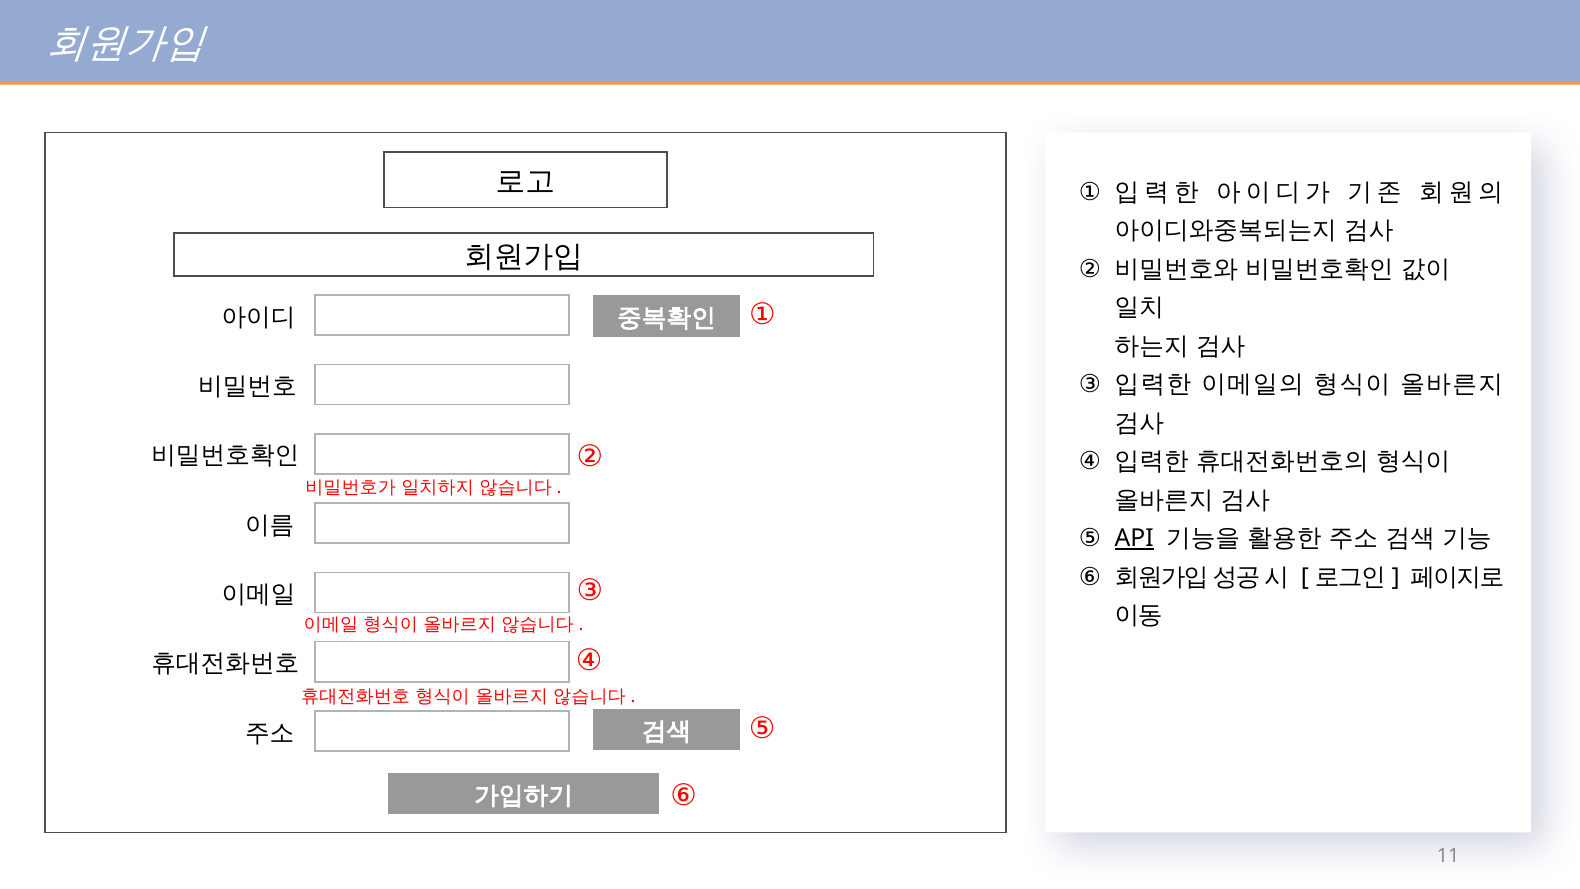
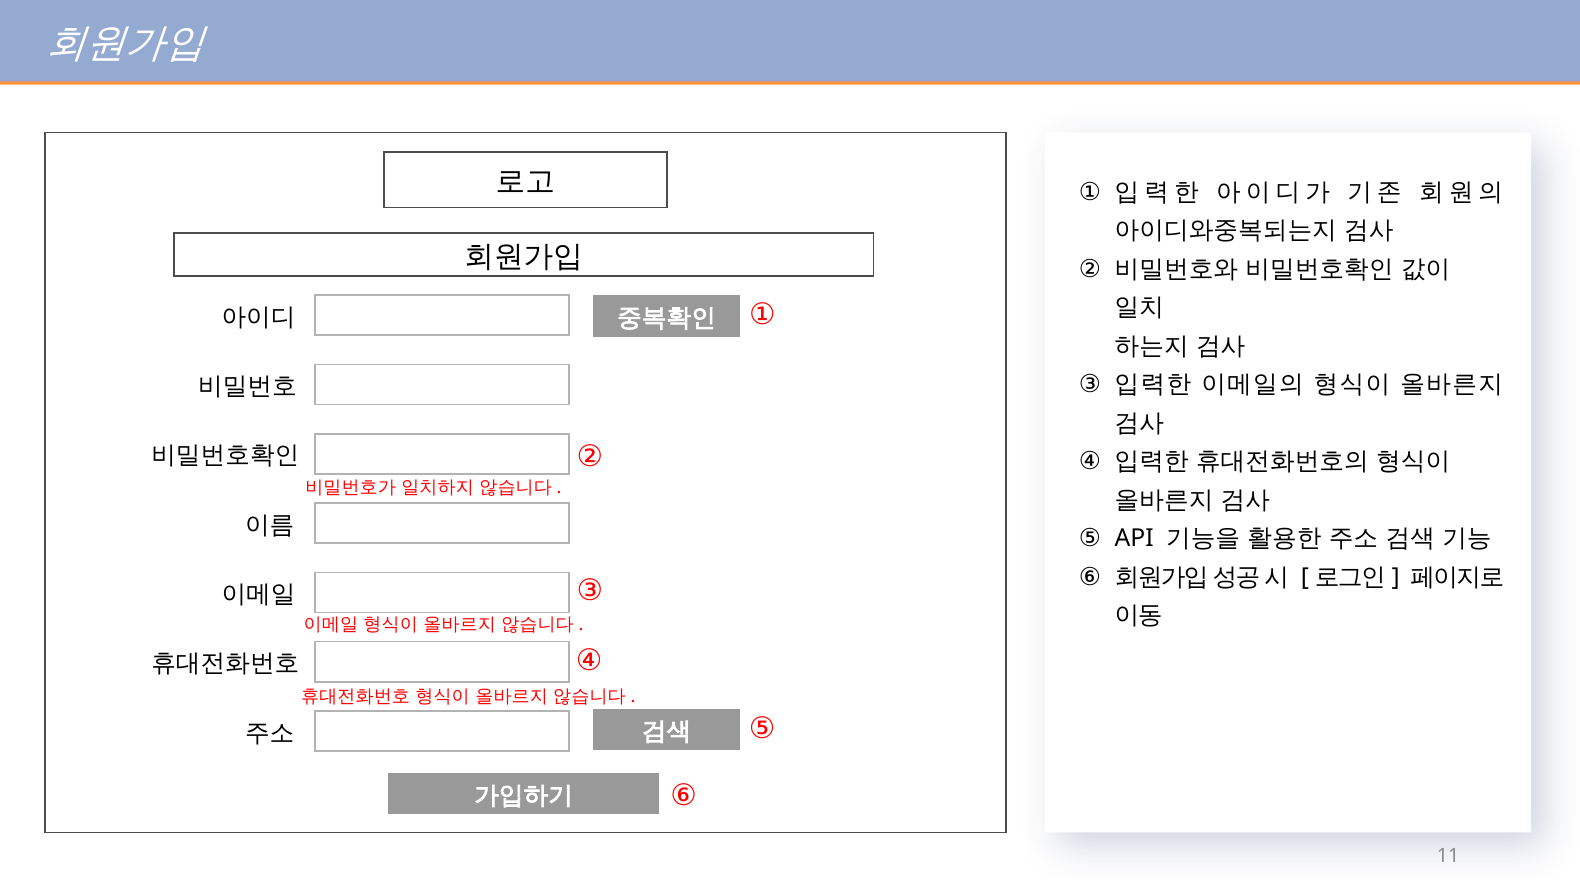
API underline: present -> none (1134, 538)
